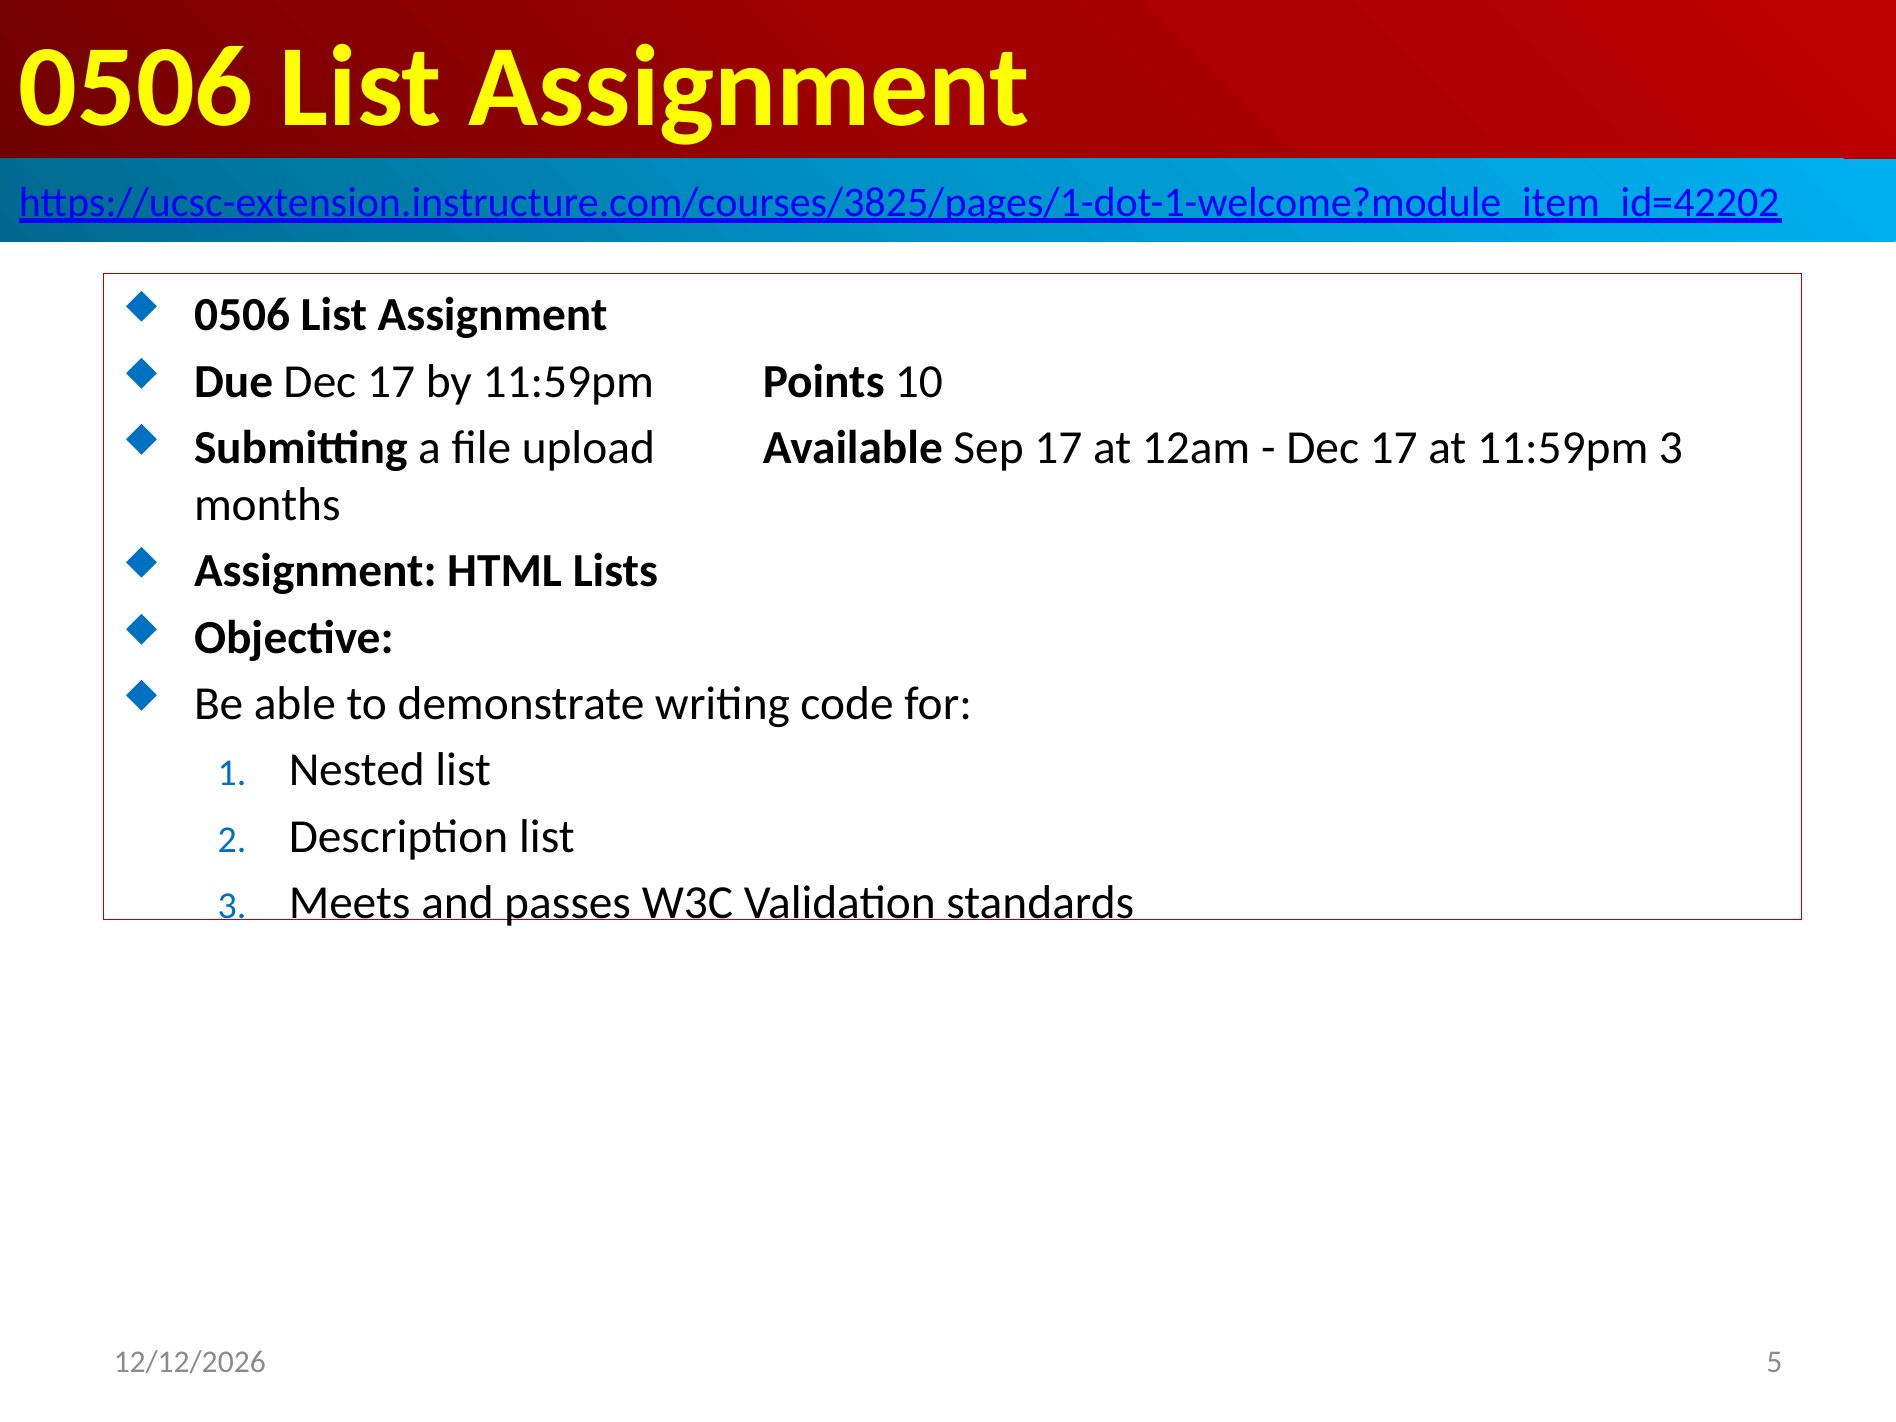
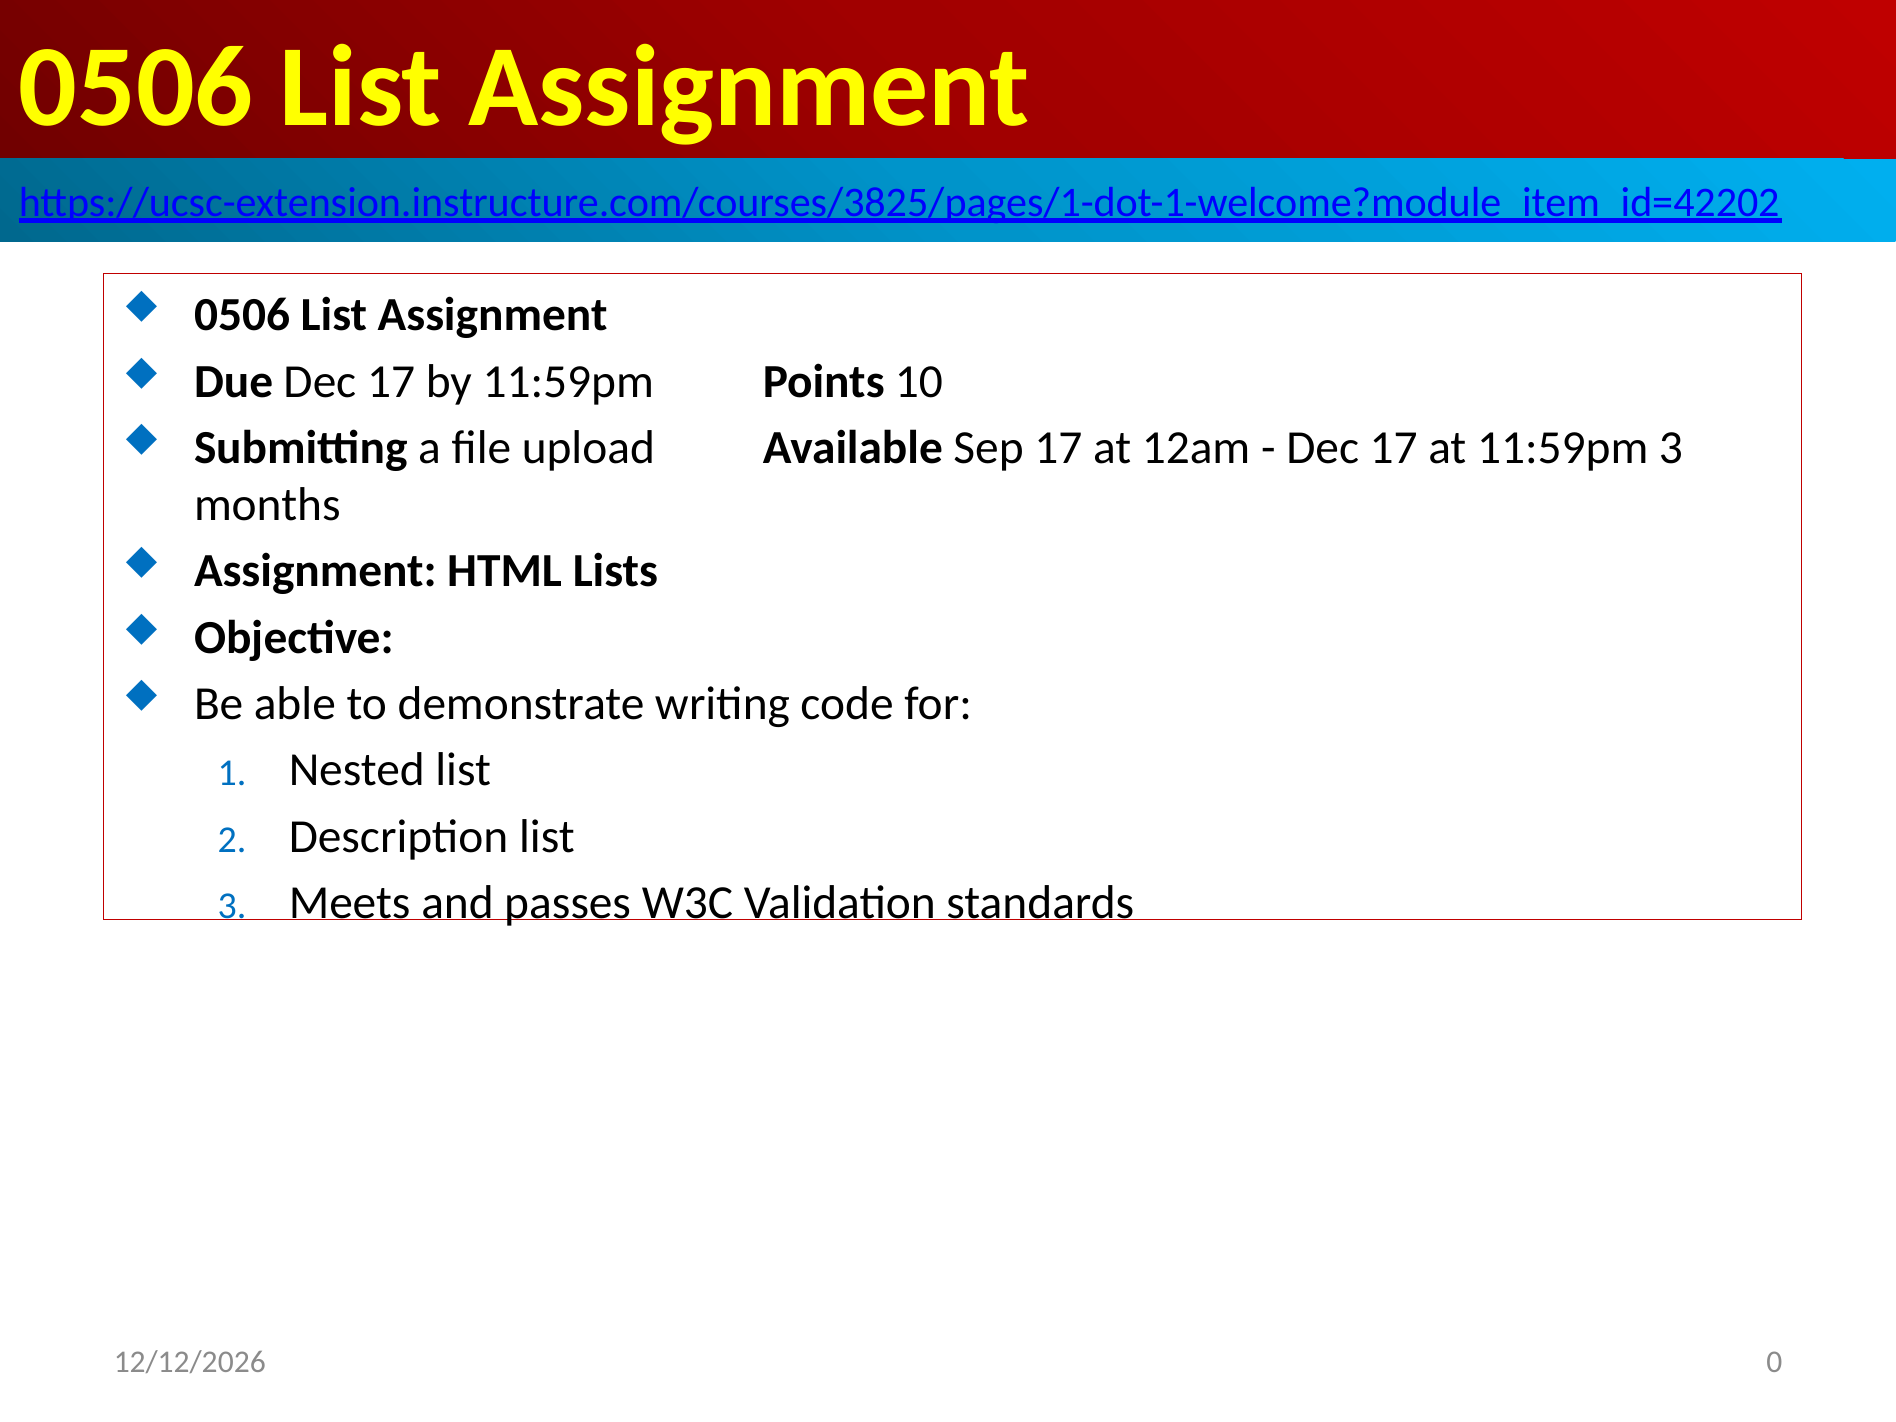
5: 5 -> 0 (1774, 1362)
